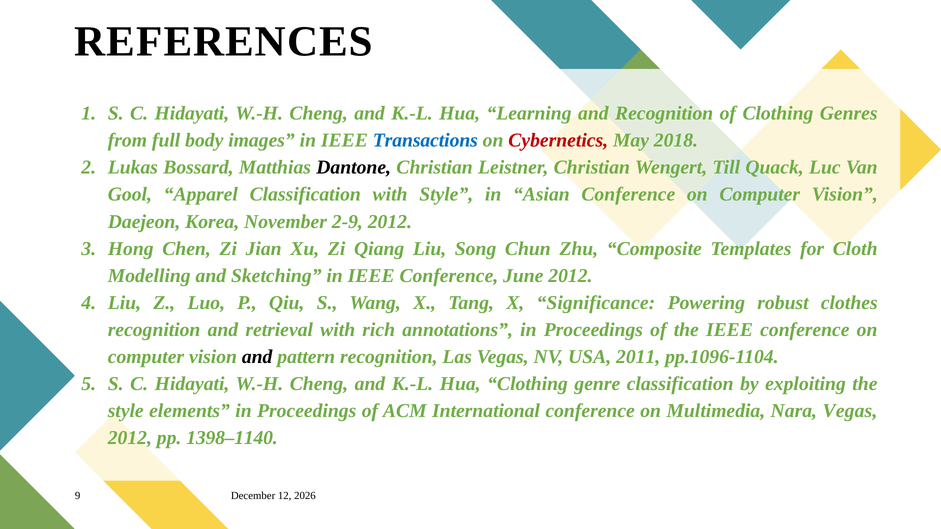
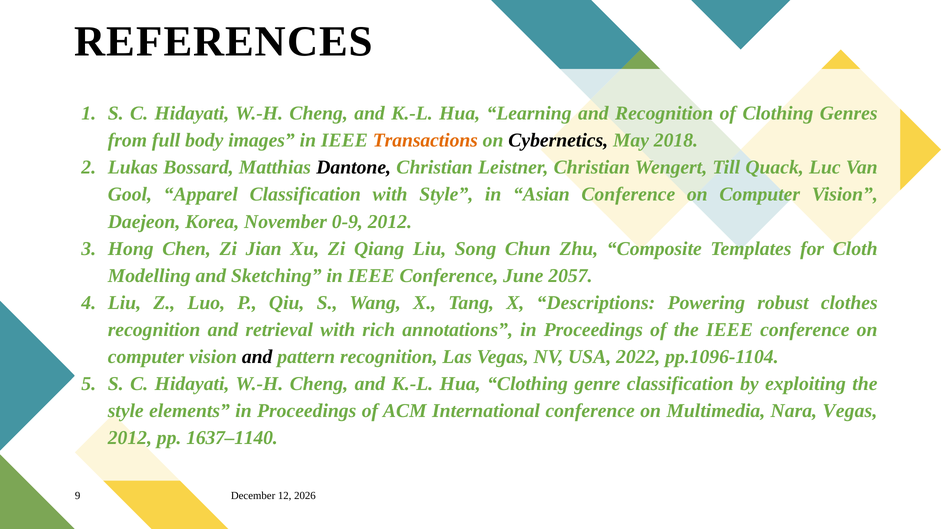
Transactions colour: blue -> orange (425, 141)
Cybernetics colour: red -> black (558, 141)
2-9: 2-9 -> 0-9 (347, 222)
June 2012: 2012 -> 2057 (570, 276)
Significance: Significance -> Descriptions (596, 303)
2011: 2011 -> 2022 (638, 357)
1398–1140: 1398–1140 -> 1637–1140 (232, 438)
